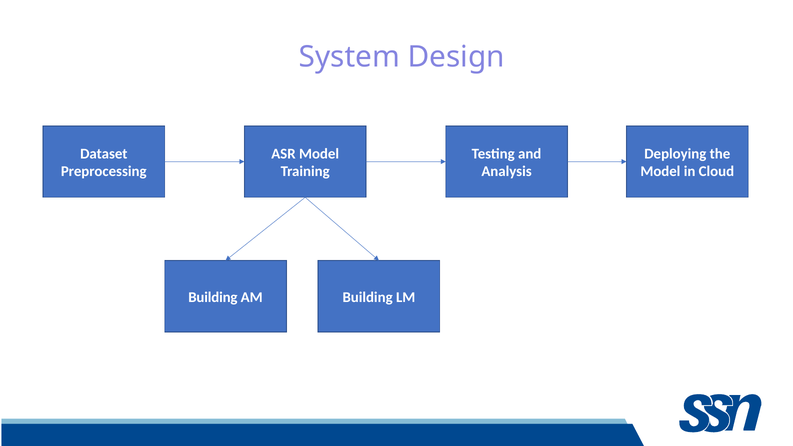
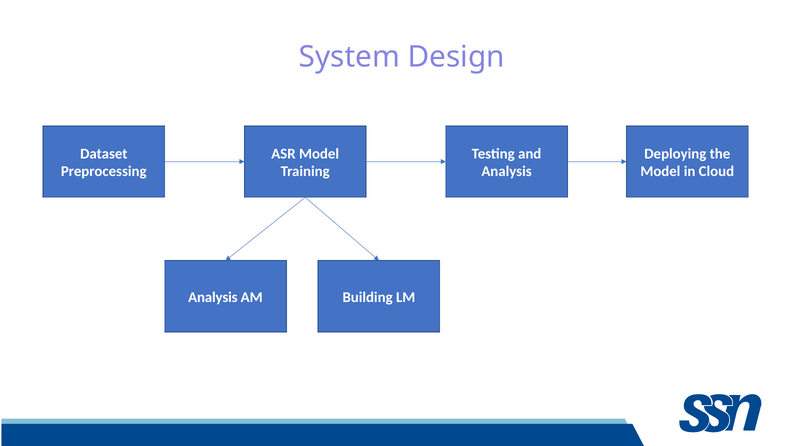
Building: Building -> Analysis (213, 297)
